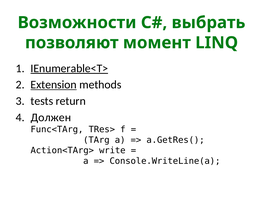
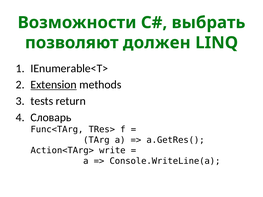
момент: момент -> должен (157, 43)
IEnumerable<T> underline: present -> none (69, 68)
Должен: Должен -> Словарь (51, 118)
